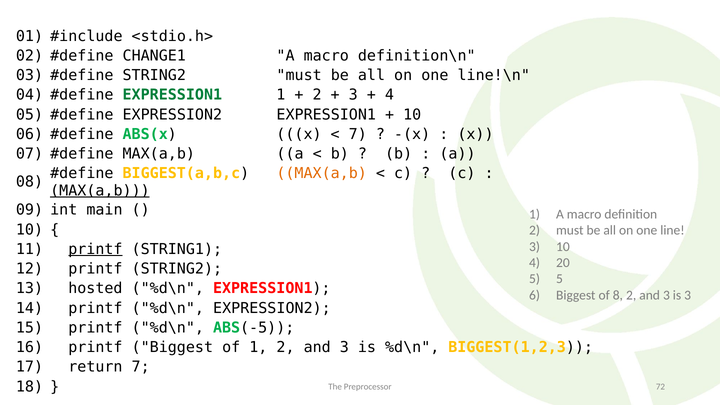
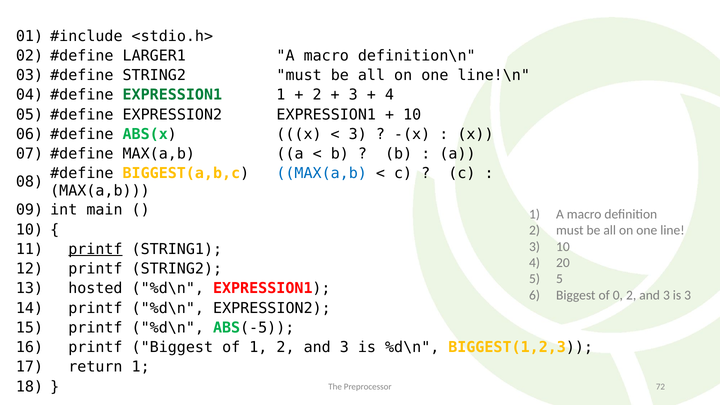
CHANGE1: CHANGE1 -> LARGER1 (154, 56)
7: 7 -> 3 (358, 134)
MAX(a,b colour: orange -> blue (322, 173)
MAX(a,b underline: present -> none (100, 191)
8: 8 -> 0 (618, 295)
return 7: 7 -> 1 (141, 367)
